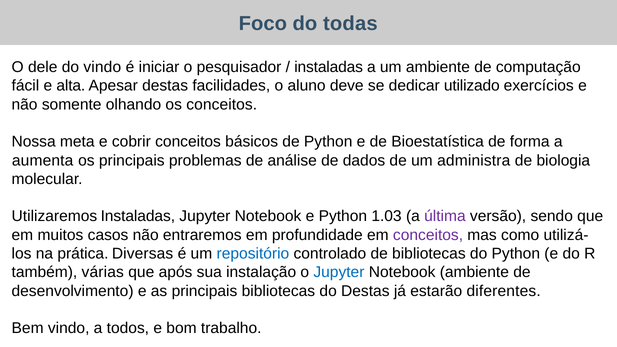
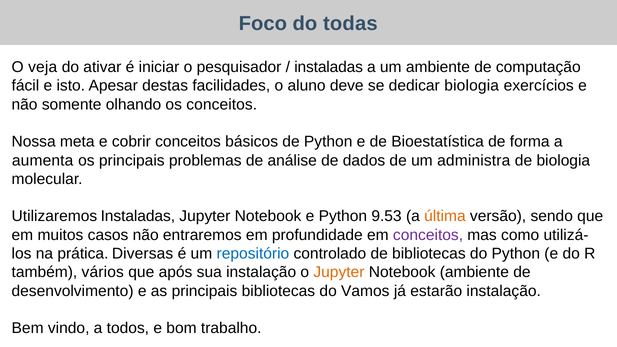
dele: dele -> veja (43, 67)
do vindo: vindo -> ativar (102, 67)
alta: alta -> isto (71, 86)
dedicar utilizado: utilizado -> biologia (472, 86)
1.03: 1.03 -> 9.53 (387, 216)
última colour: purple -> orange (445, 216)
várias: várias -> vários (103, 272)
Jupyter colour: blue -> orange (339, 272)
do Destas: Destas -> Vamos (365, 291)
estarão diferentes: diferentes -> instalação (504, 291)
